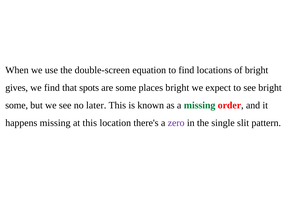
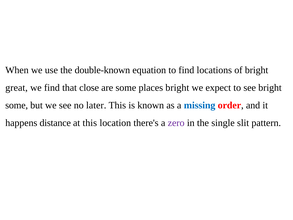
double-screen: double-screen -> double-known (102, 70)
gives: gives -> great (17, 88)
spots: spots -> close (89, 88)
missing colour: green -> blue (200, 105)
happens missing: missing -> distance (55, 123)
